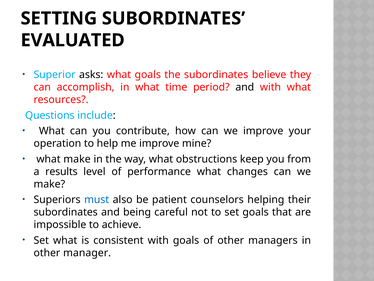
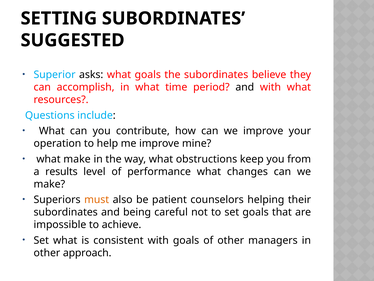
EVALUATED: EVALUATED -> SUGGESTED (73, 40)
must colour: blue -> orange (97, 199)
manager: manager -> approach (87, 252)
